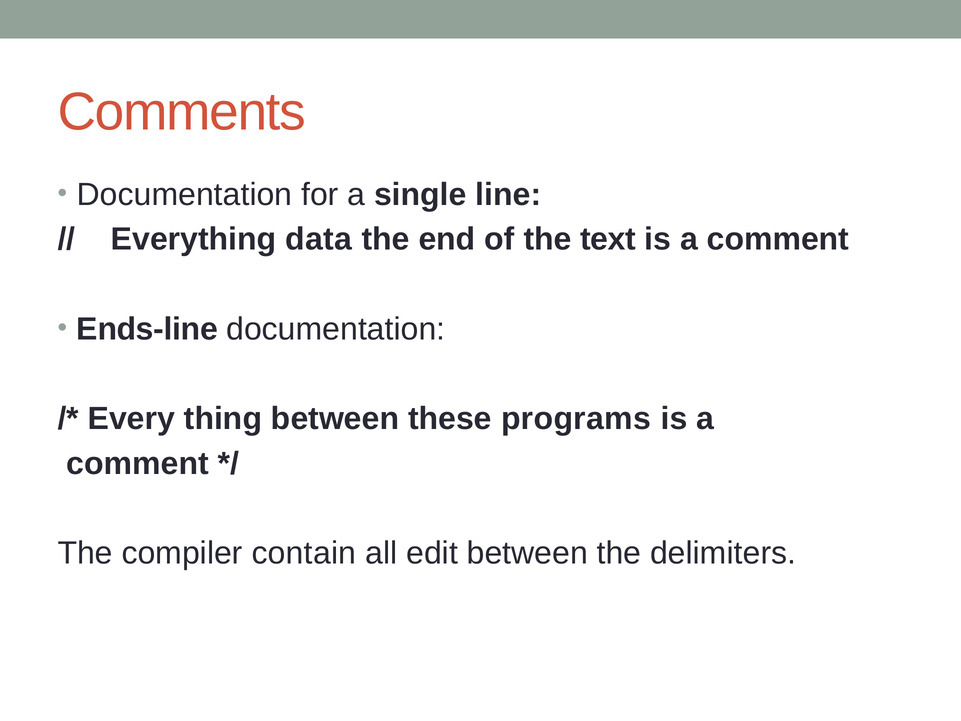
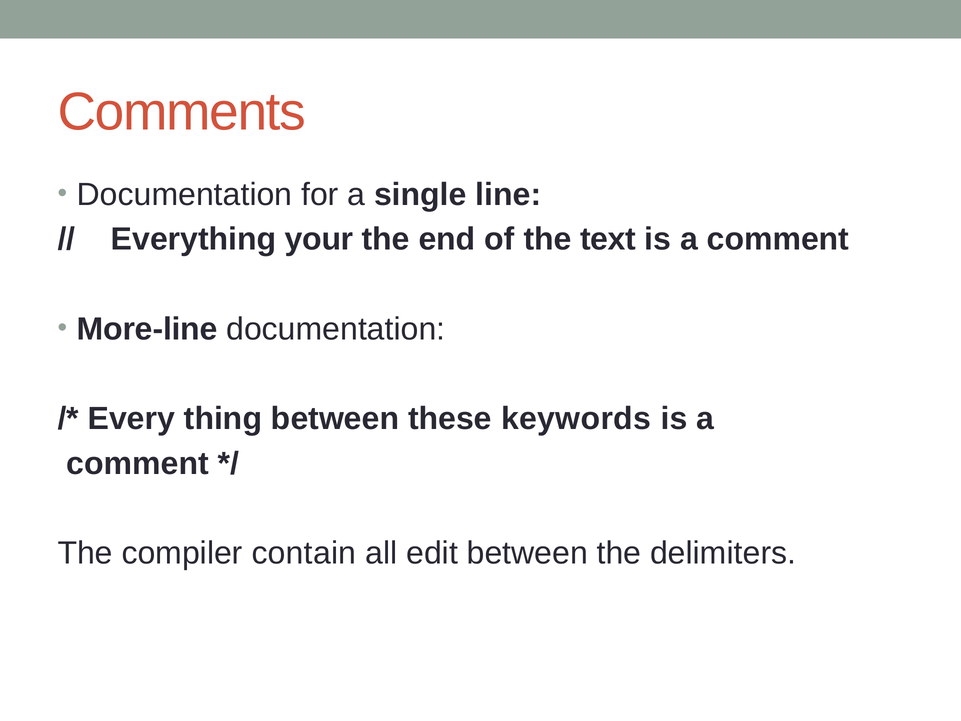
data: data -> your (319, 239)
Ends-line: Ends-line -> More-line (147, 329)
programs: programs -> keywords (576, 419)
